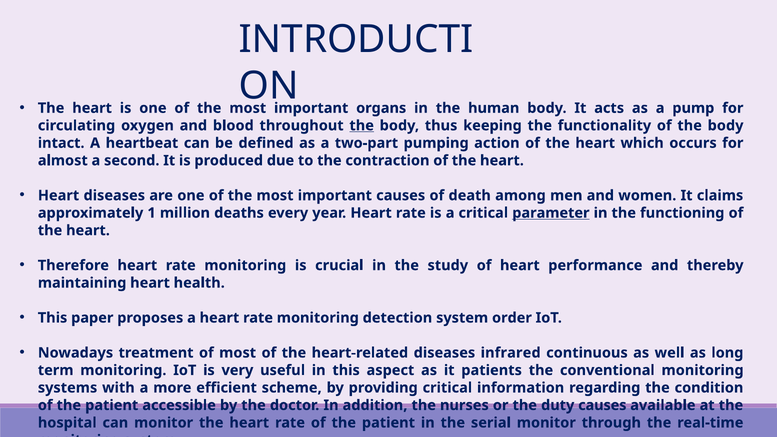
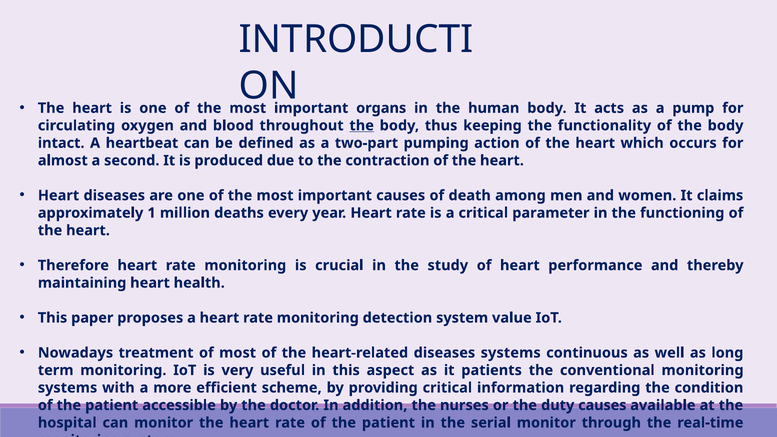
parameter underline: present -> none (551, 213)
order: order -> value (512, 318)
diseases infrared: infrared -> systems (511, 353)
